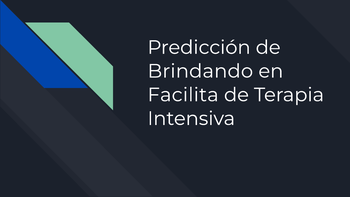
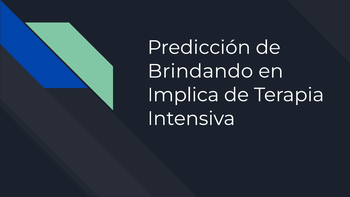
Facilita: Facilita -> Implica (183, 95)
